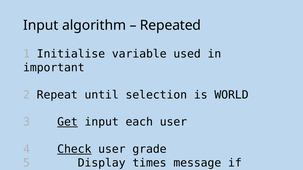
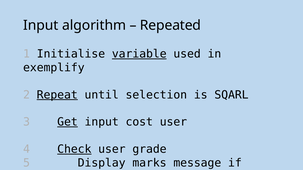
variable underline: none -> present (139, 54)
important: important -> exemplify (54, 68)
Repeat underline: none -> present (57, 95)
WORLD: WORLD -> SQARL (231, 95)
each: each -> cost (139, 122)
times: times -> marks (149, 163)
